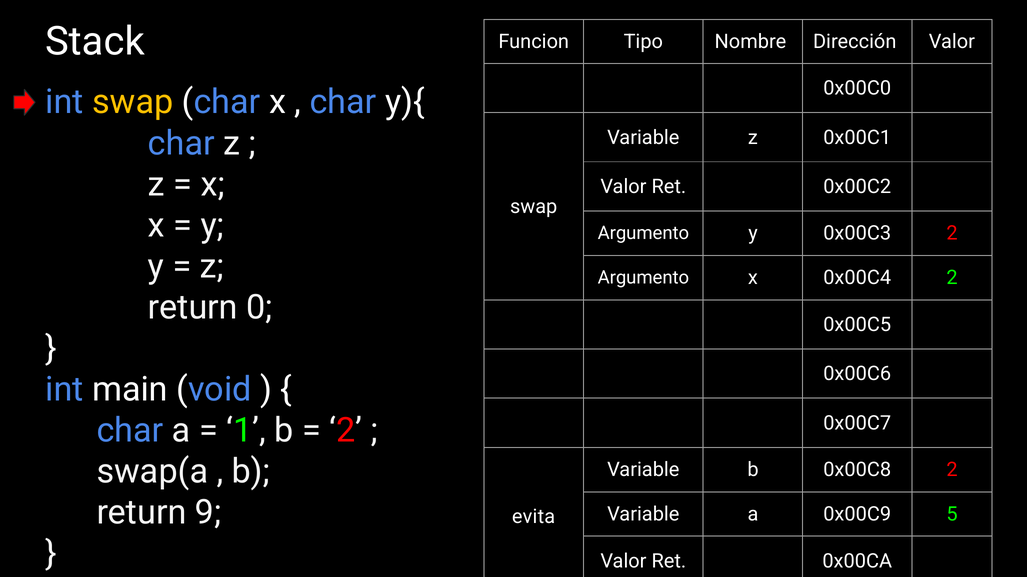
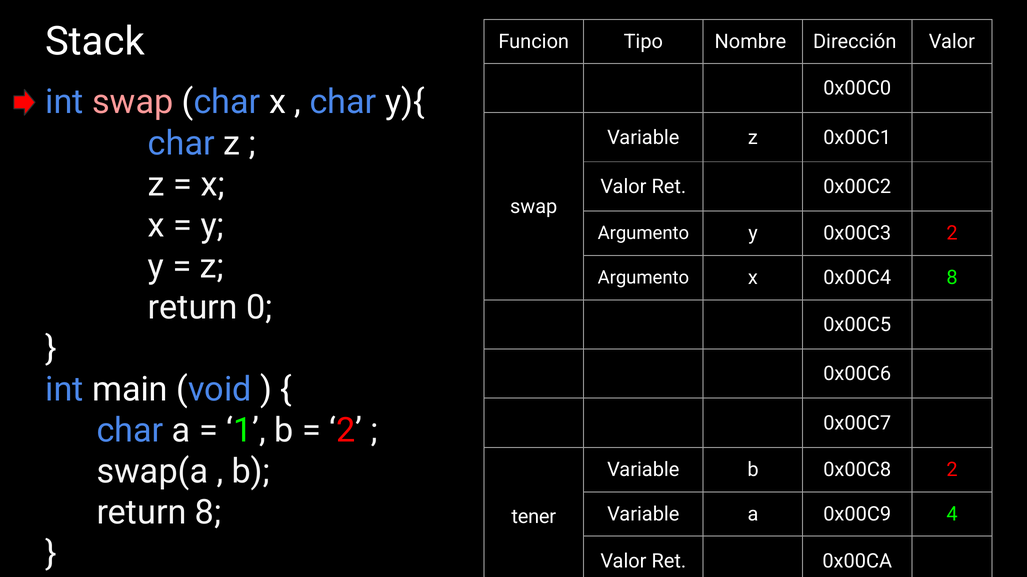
swap colour: yellow -> pink (133, 102)
0x00C4 2: 2 -> 8 (952, 278)
return 9: 9 -> 8 (208, 513)
5: 5 -> 4 (952, 515)
evita: evita -> tener (534, 517)
